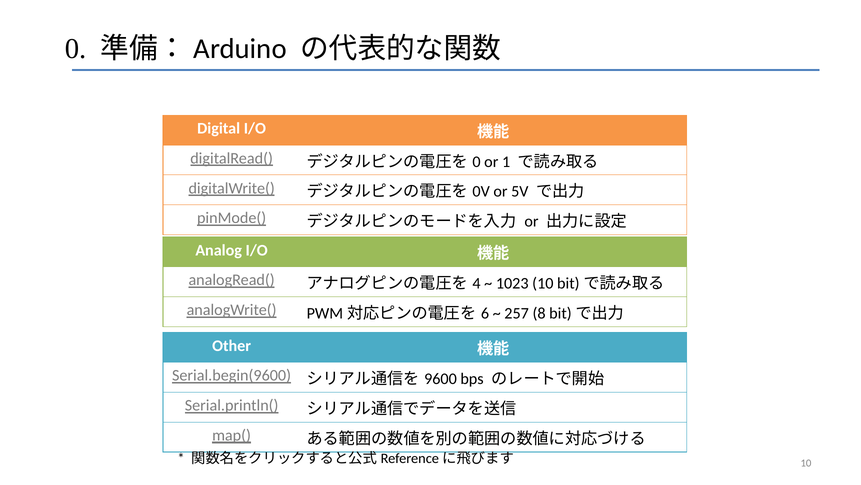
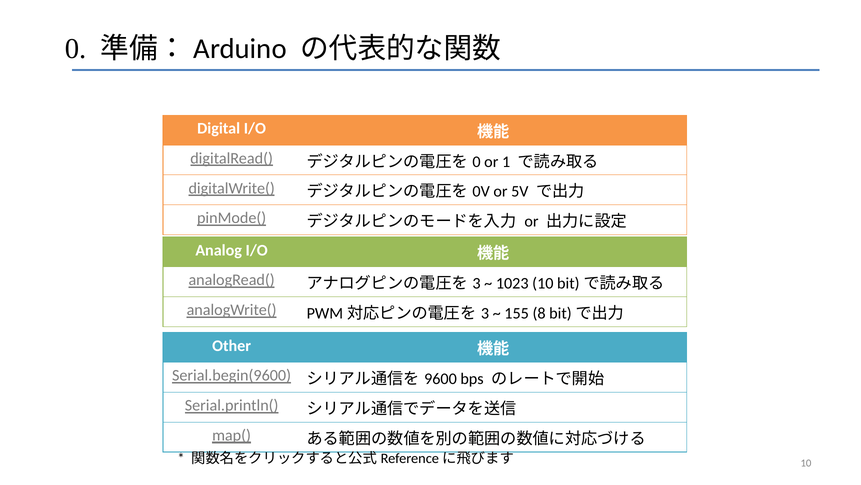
4: 4 -> 3 (477, 283)
6: 6 -> 3 (485, 313)
257: 257 -> 155 (517, 313)
